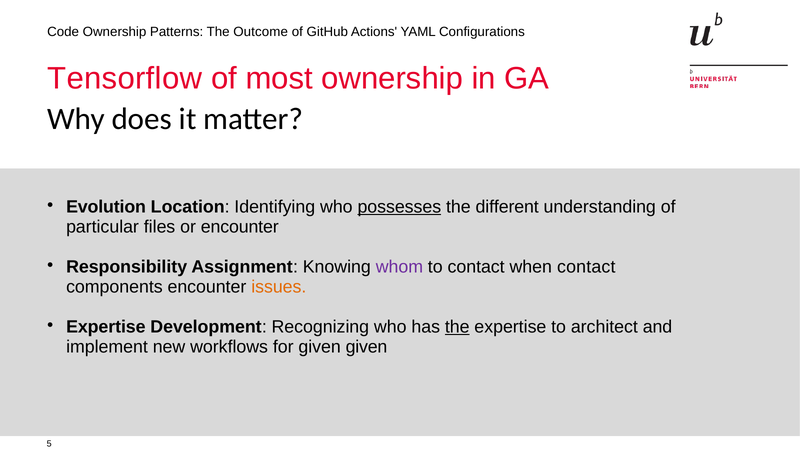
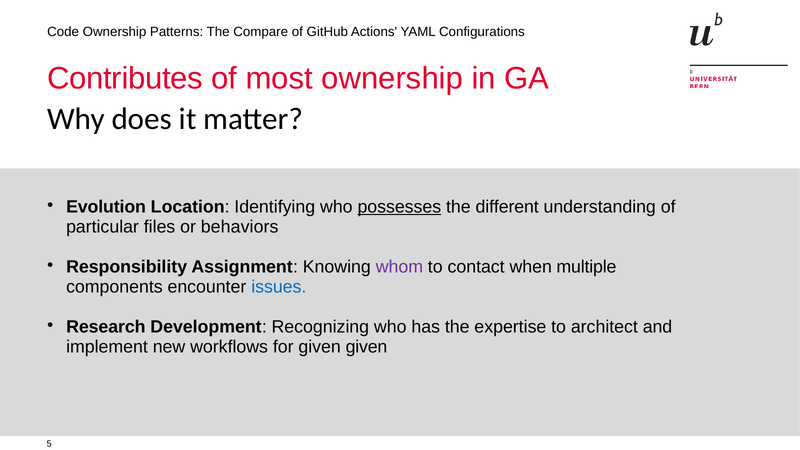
Outcome: Outcome -> Compare (261, 32)
Tensorflow: Tensorflow -> Contributes (125, 79)
or encounter: encounter -> behaviors (240, 227)
when contact: contact -> multiple (586, 267)
issues colour: orange -> blue (279, 287)
Expertise: Expertise -> Research (106, 327)
the underline: present -> none (457, 327)
